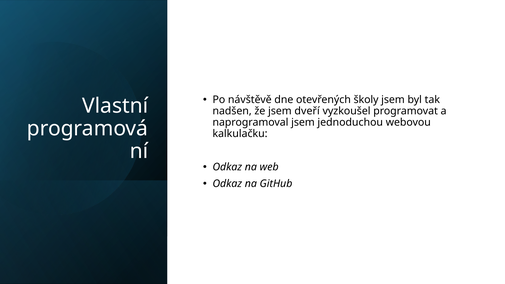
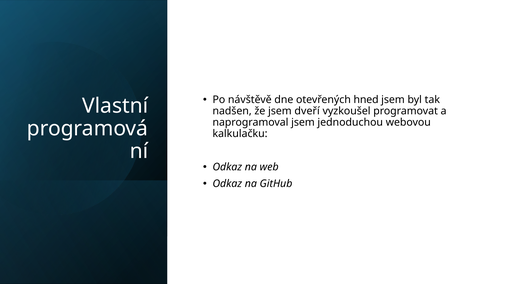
školy: školy -> hned (366, 100)
